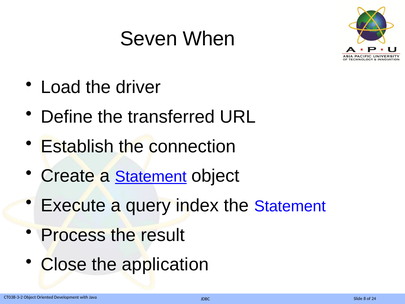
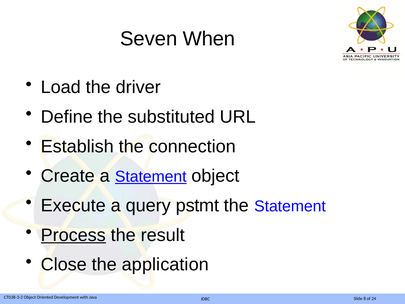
transferred: transferred -> substituted (171, 117)
index: index -> pstmt (198, 205)
Process underline: none -> present (73, 235)
